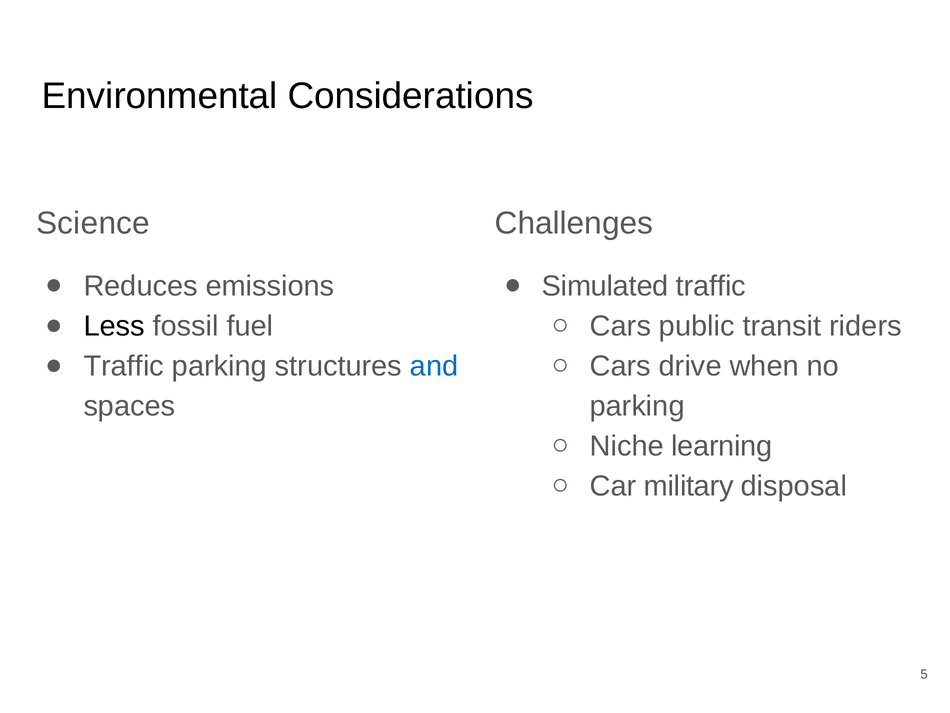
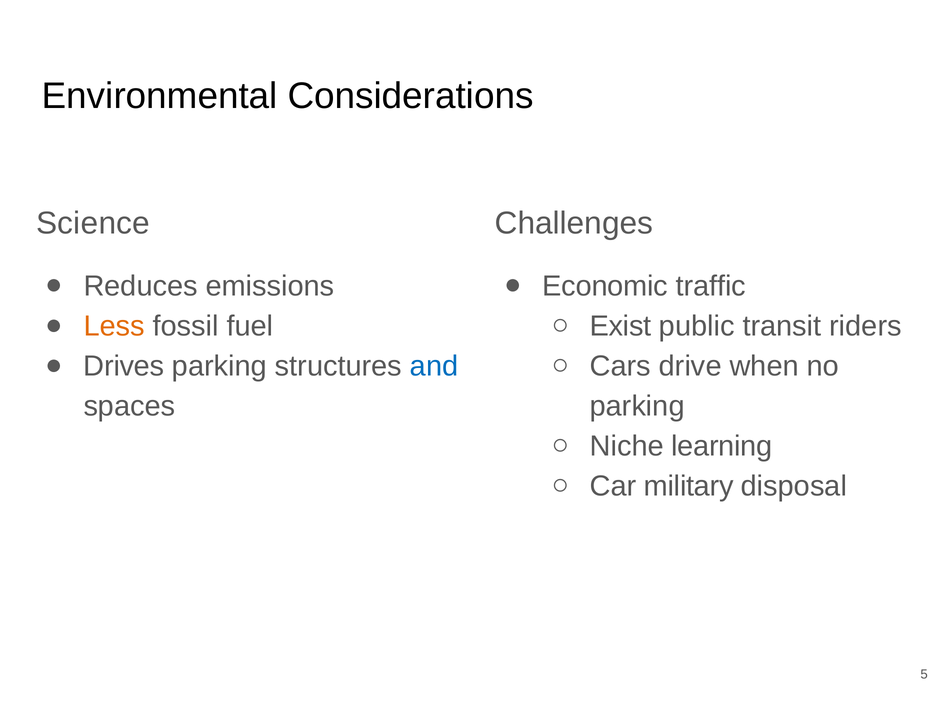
Simulated: Simulated -> Economic (605, 286)
Less colour: black -> orange (114, 326)
Cars: Cars -> Exist (621, 326)
Traffic: Traffic -> Drives (124, 366)
